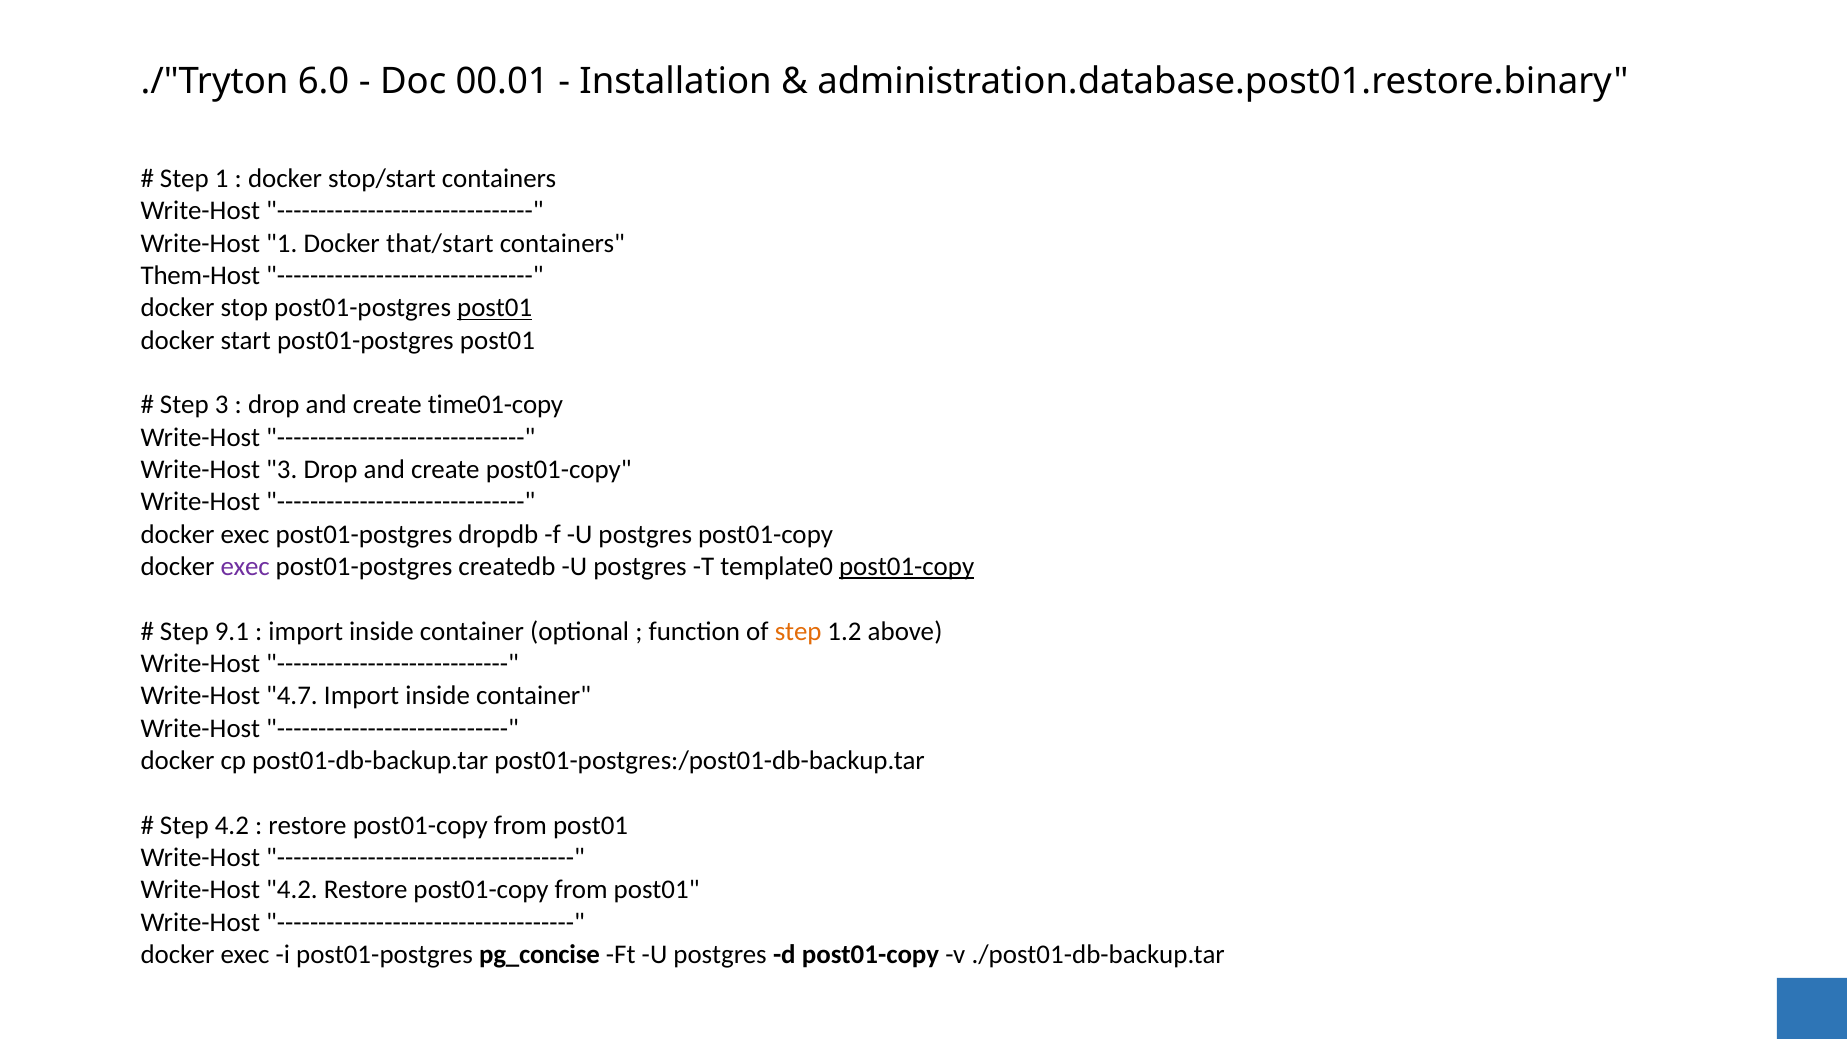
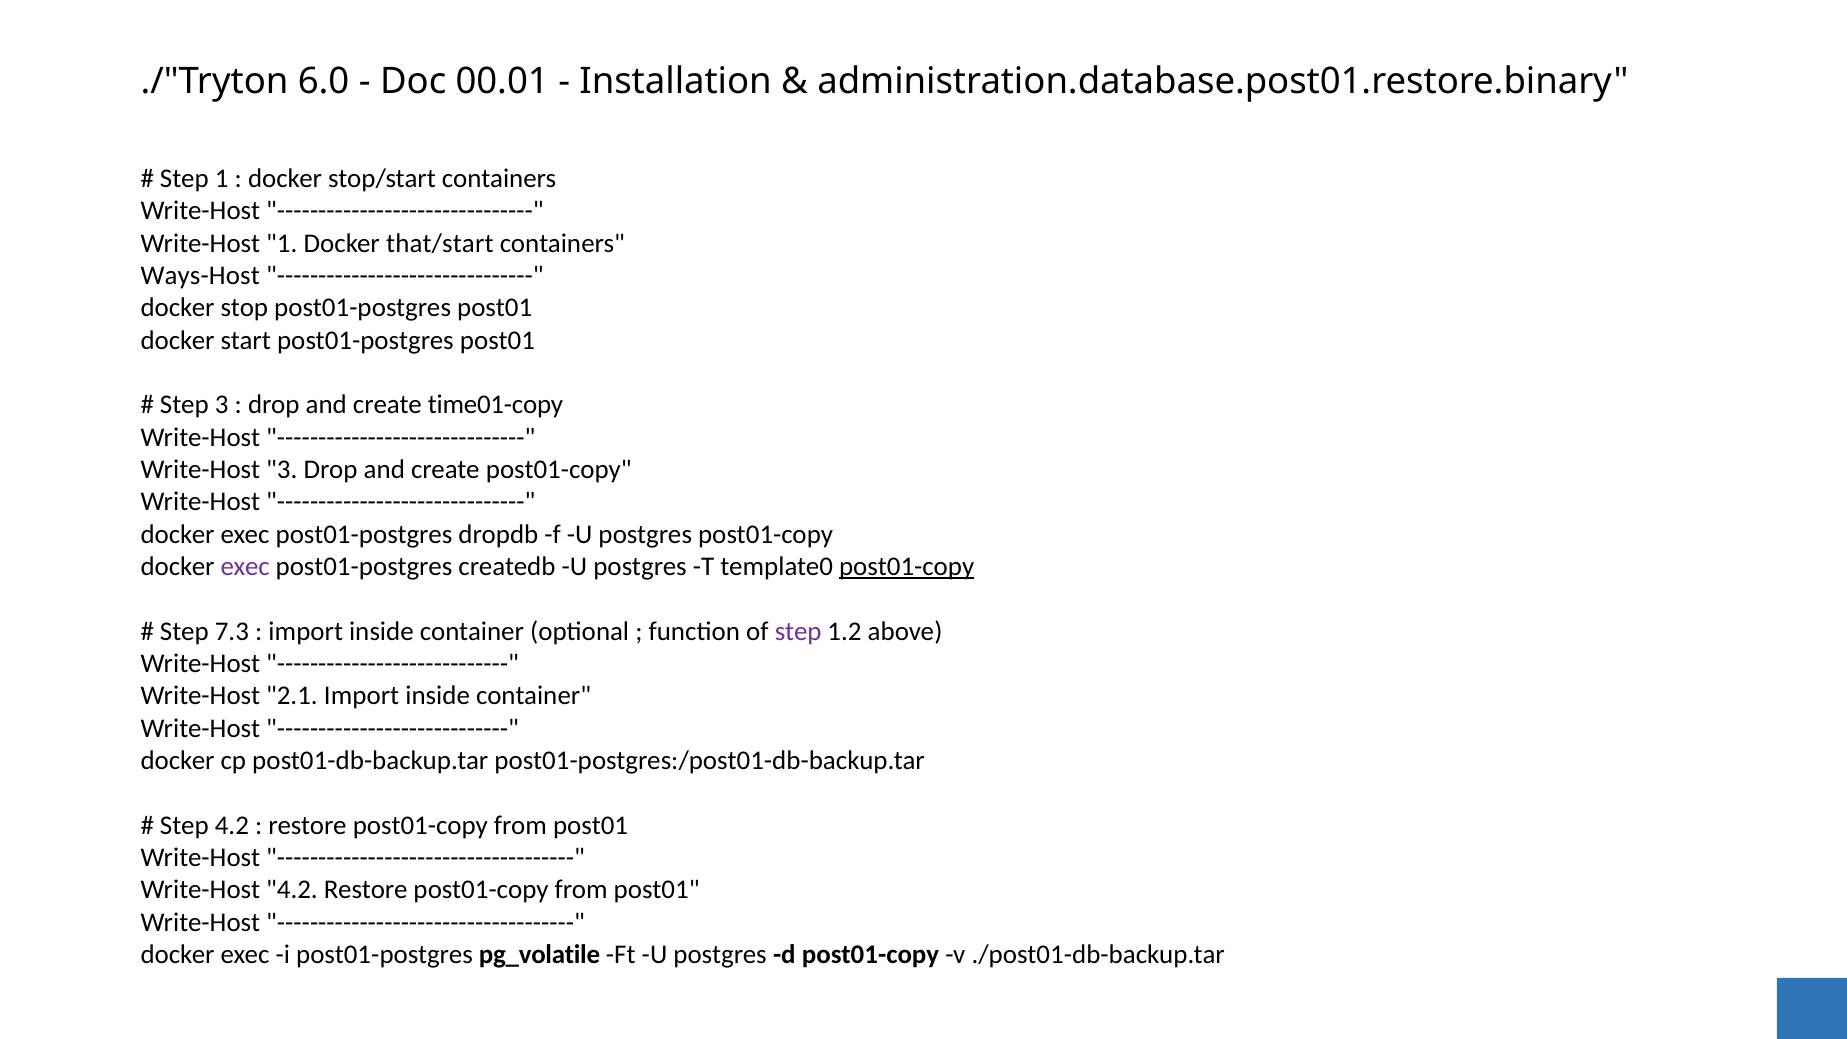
Them-Host: Them-Host -> Ways-Host (200, 276)
post01 underline: present -> none (495, 308)
9.1: 9.1 -> 7.3 (232, 631)
step colour: orange -> purple (798, 631)
4.7: 4.7 -> 2.1 (292, 696)
pg_concise: pg_concise -> pg_volatile (540, 955)
